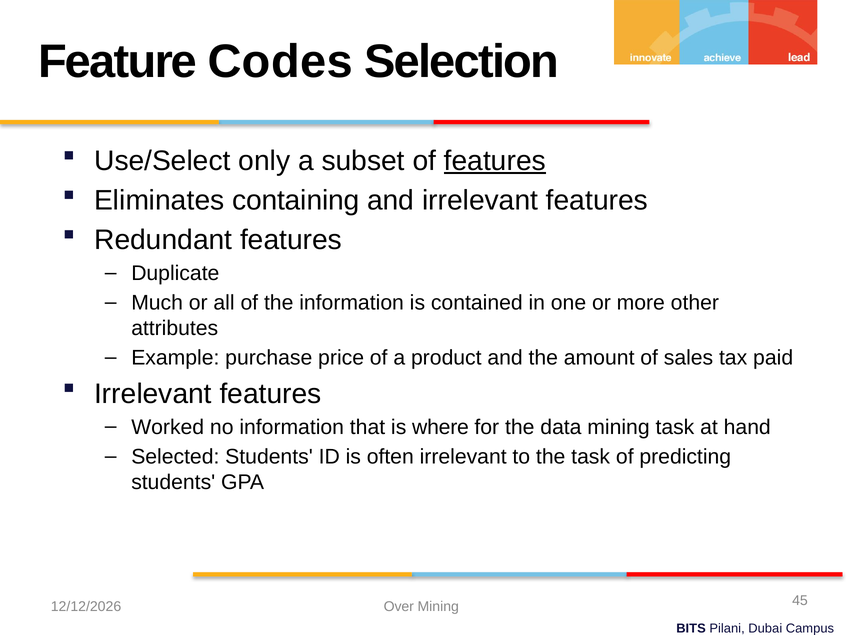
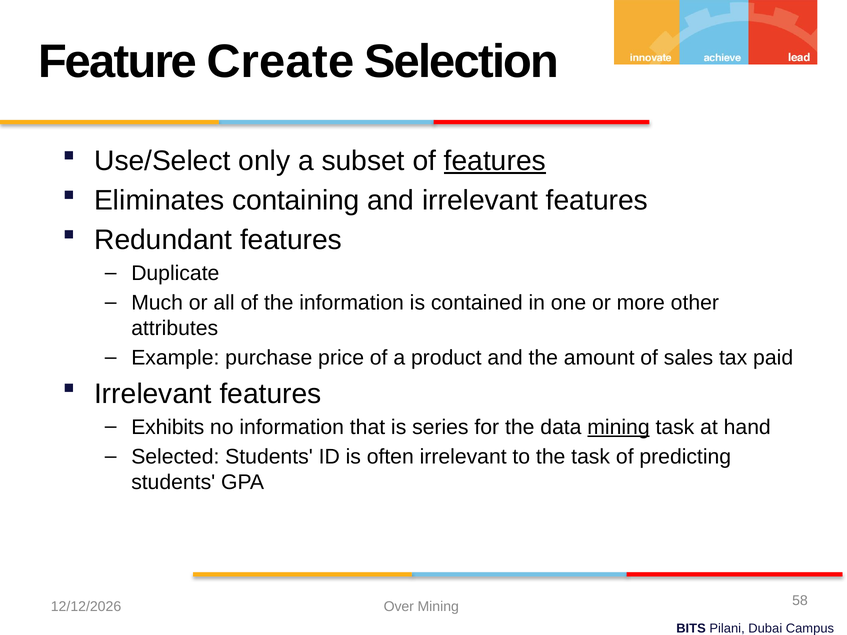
Codes: Codes -> Create (280, 62)
Worked: Worked -> Exhibits (168, 427)
where: where -> series (440, 427)
mining underline: none -> present (619, 427)
45: 45 -> 58 (800, 601)
